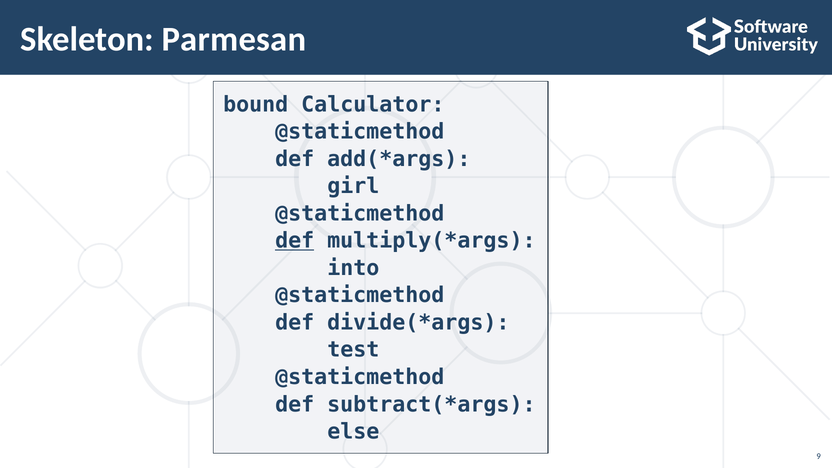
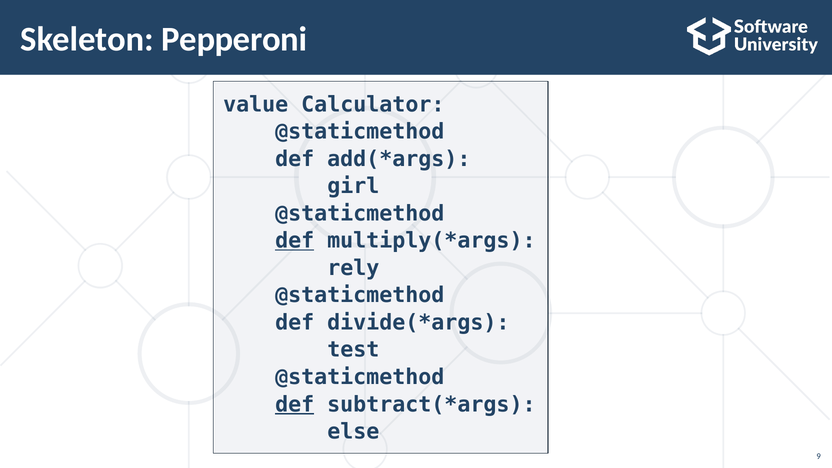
Parmesan: Parmesan -> Pepperoni (234, 39)
bound: bound -> value (256, 104)
into: into -> rely (353, 268)
def underline: none -> present (295, 404)
